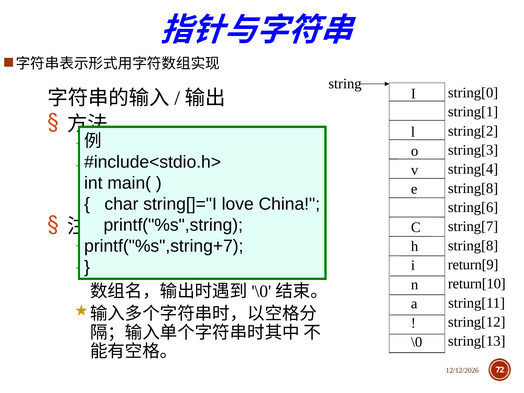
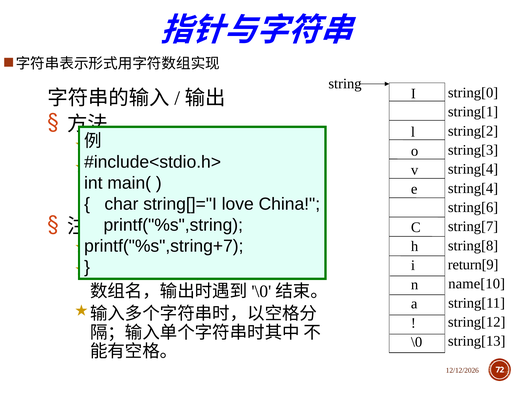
string[8: string[8 -> string[4 (473, 188)
return[10: return[10 -> name[10 (477, 284)
